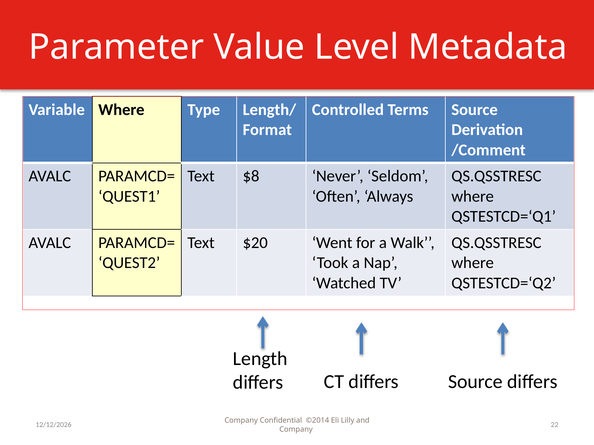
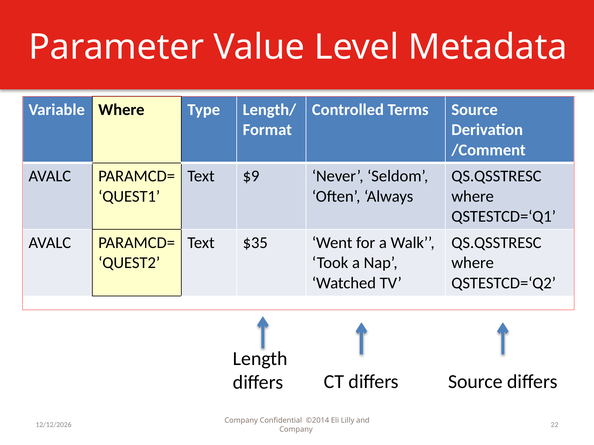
$8: $8 -> $9 (251, 176)
$20: $20 -> $35 (255, 243)
